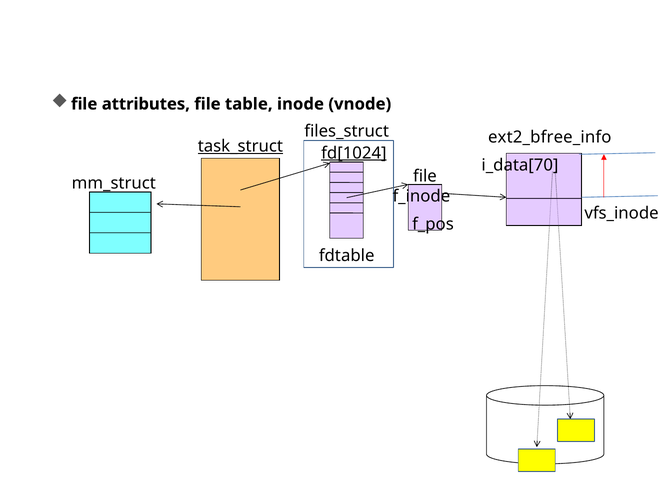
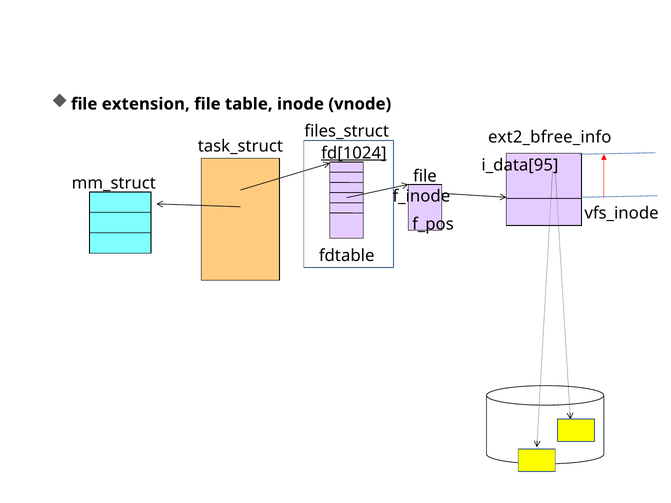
attributes: attributes -> extension (146, 104)
task_struct underline: present -> none (240, 146)
i_data[70: i_data[70 -> i_data[95 (520, 165)
